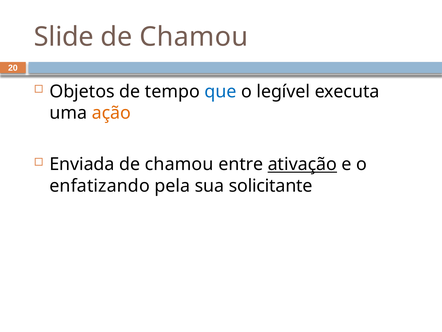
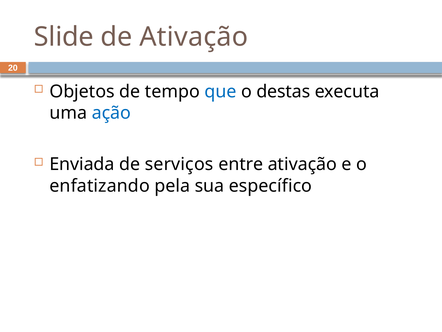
Chamou: Chamou -> Ativação (194, 37)
legível: legível -> destas (283, 91)
ação colour: orange -> blue (111, 113)
chamou: chamou -> serviços (179, 164)
ativação underline: present -> none (302, 164)
solicitante: solicitante -> específico (270, 186)
